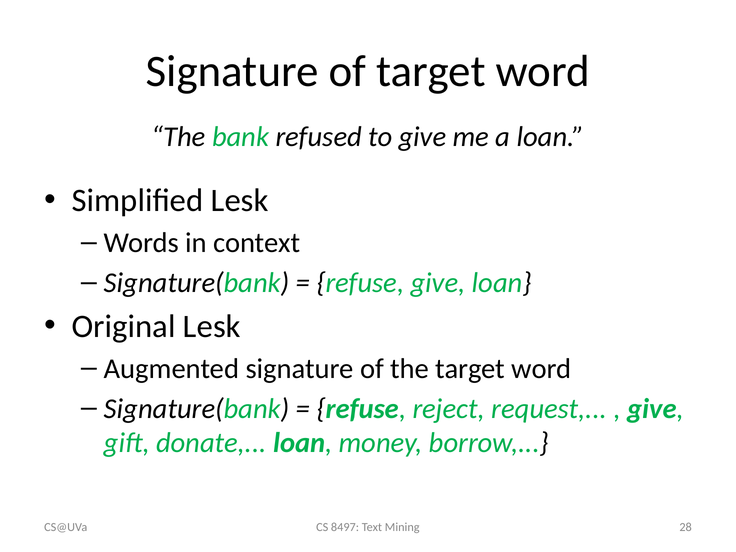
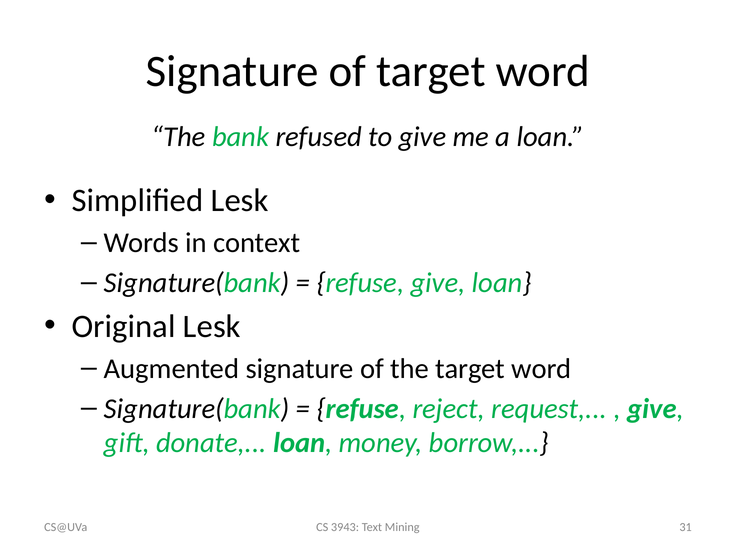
8497: 8497 -> 3943 (345, 527)
28: 28 -> 31 (686, 527)
